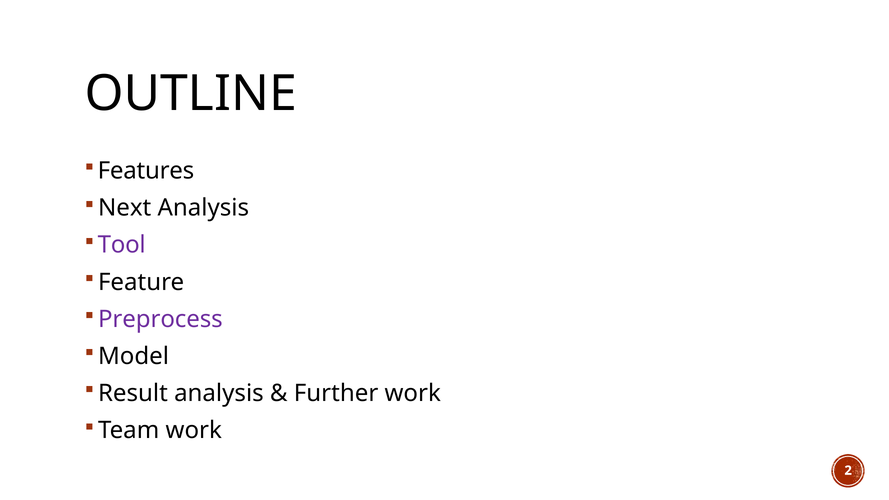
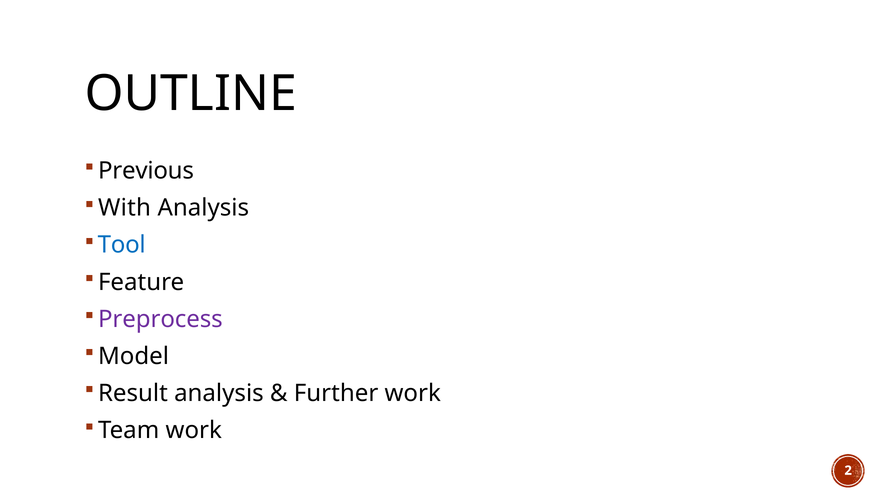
Features: Features -> Previous (146, 171)
Next: Next -> With (125, 208)
Tool colour: purple -> blue (122, 245)
